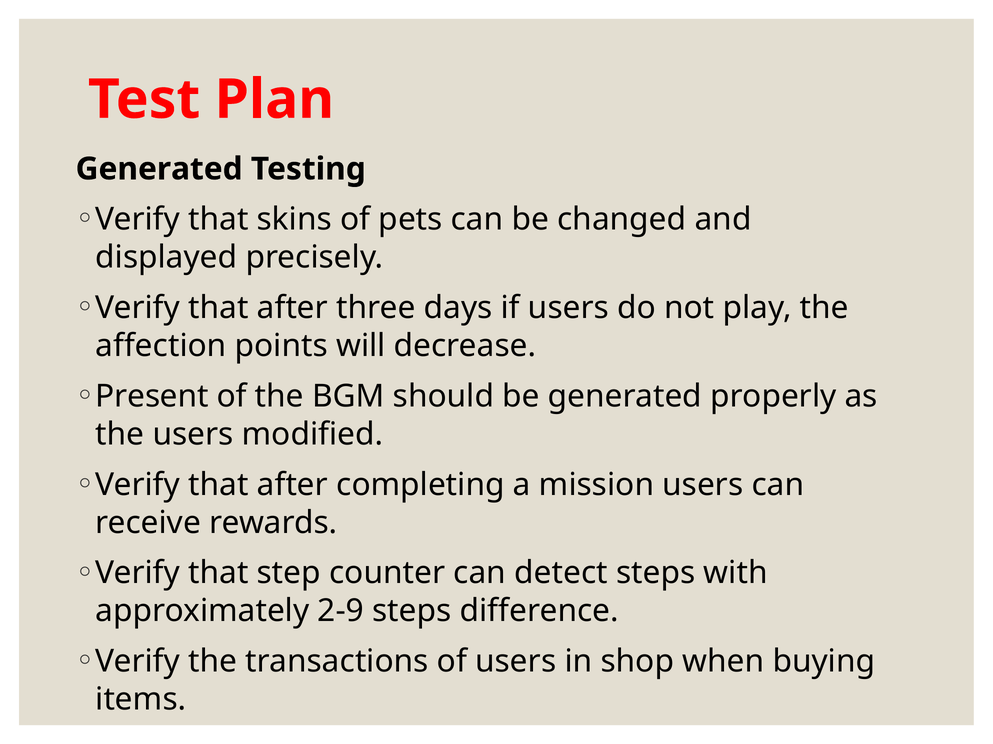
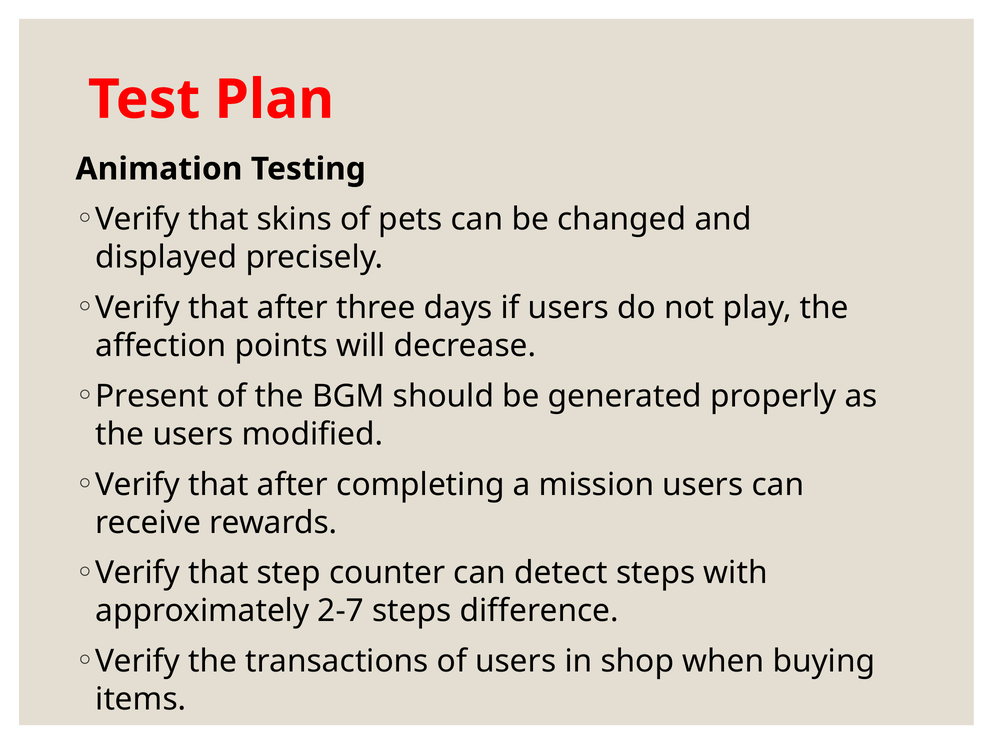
Generated: Generated -> Animation (159, 169)
2-9: 2-9 -> 2-7 (341, 612)
